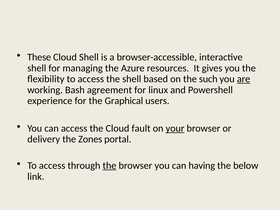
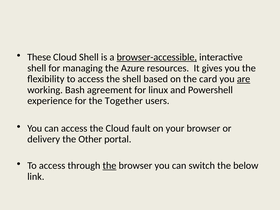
browser-accessible underline: none -> present (157, 57)
such: such -> card (208, 79)
Graphical: Graphical -> Together (124, 101)
your underline: present -> none (175, 128)
Zones: Zones -> Other (90, 139)
having: having -> switch (202, 166)
